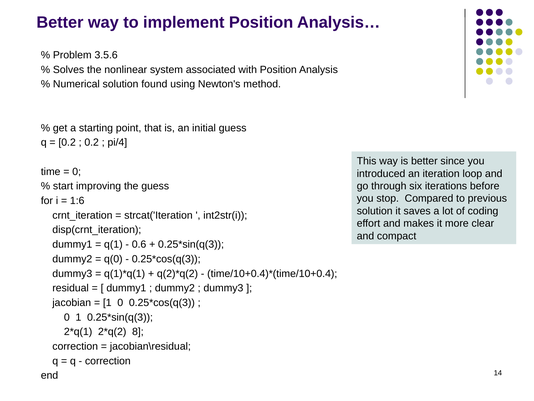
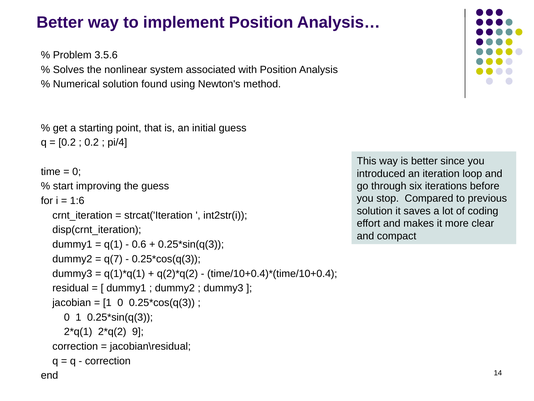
q(0: q(0 -> q(7 (113, 259)
8: 8 -> 9 (138, 331)
